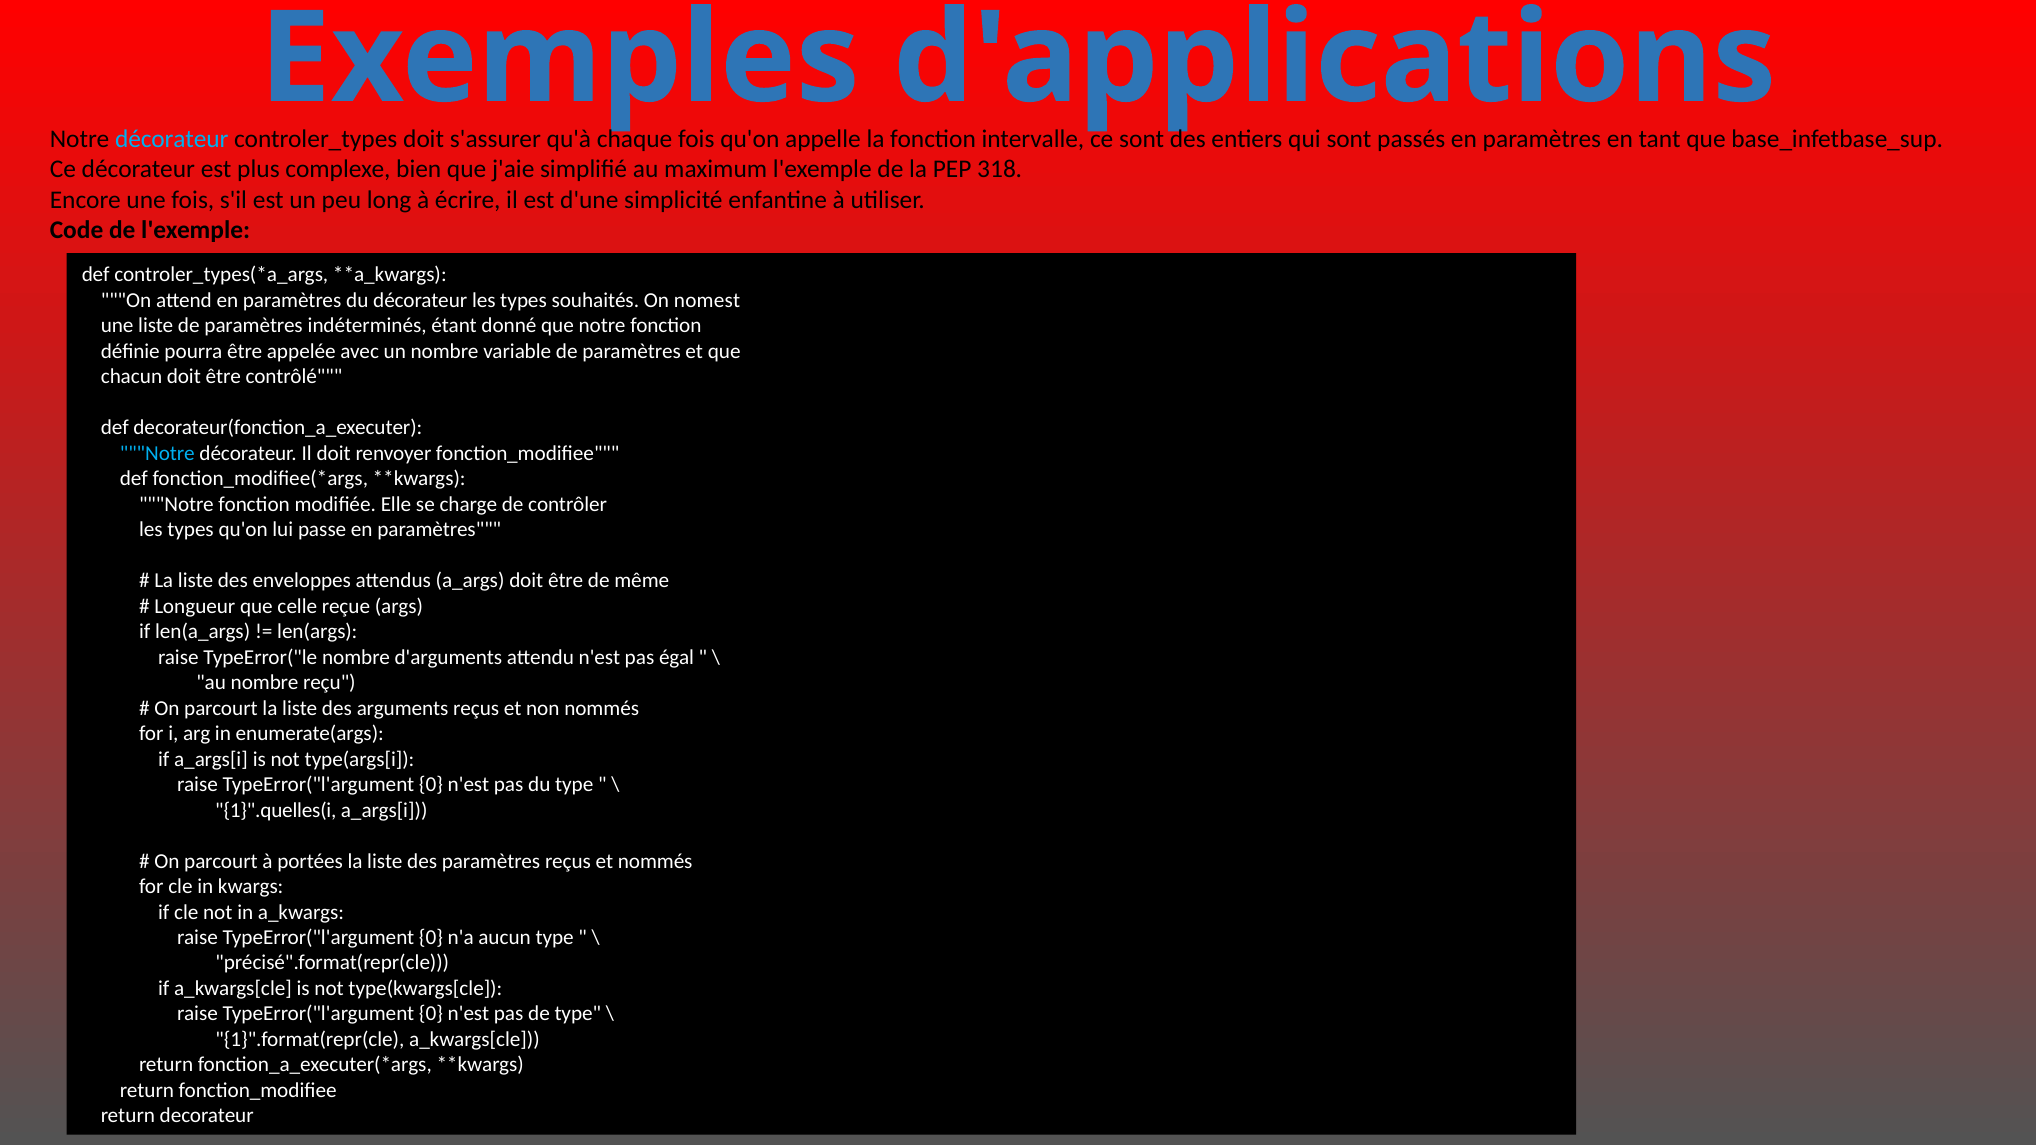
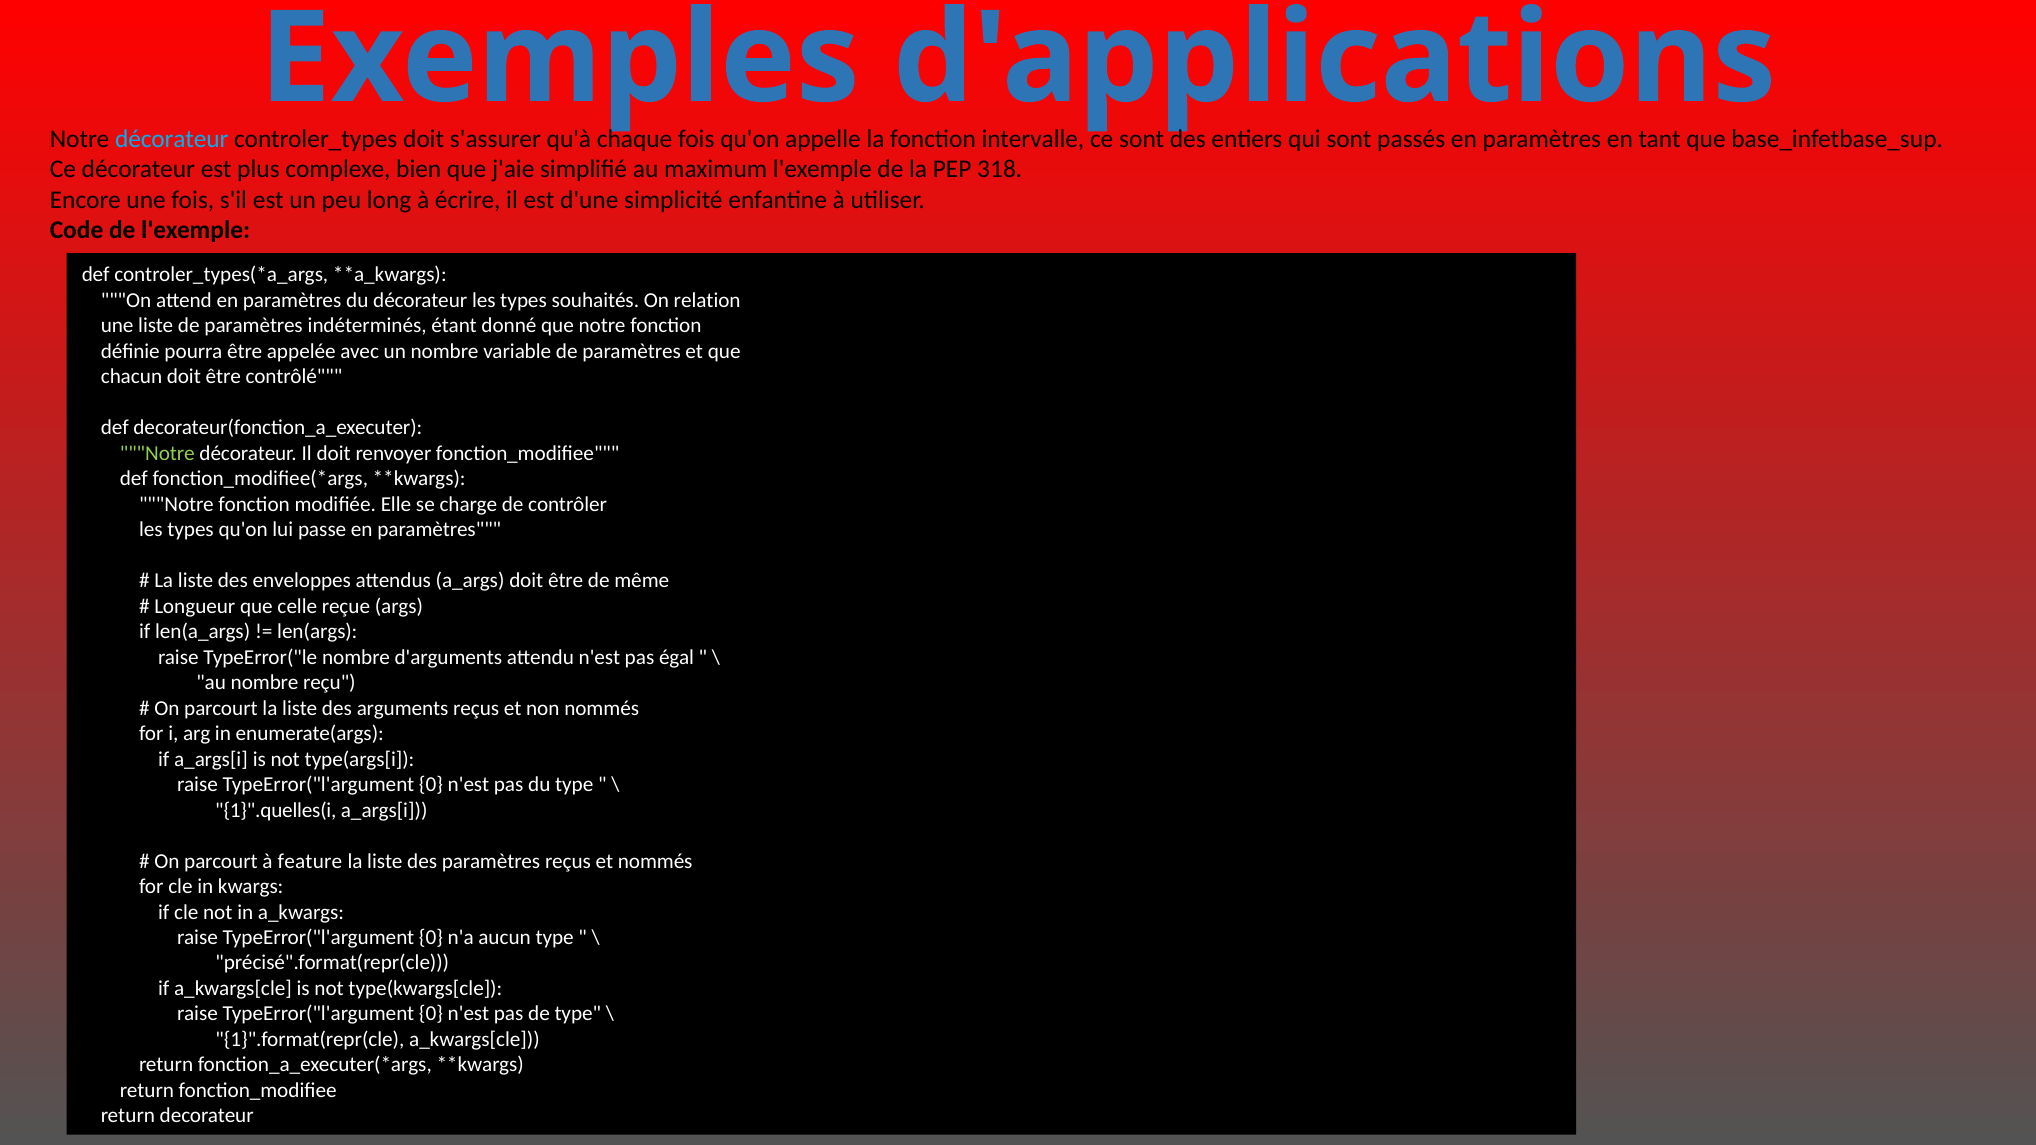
nomest: nomest -> relation (707, 300)
Notre colour: light blue -> light green (157, 453)
portées: portées -> feature (310, 861)
